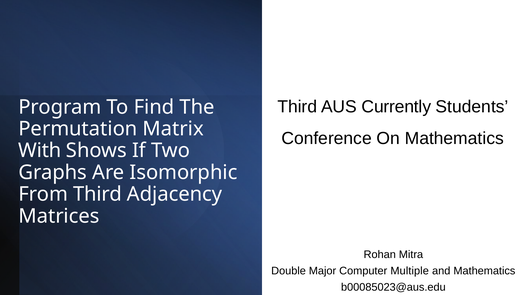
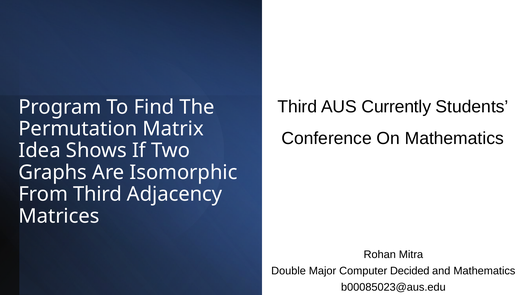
With: With -> Idea (40, 151)
Multiple: Multiple -> Decided (410, 271)
